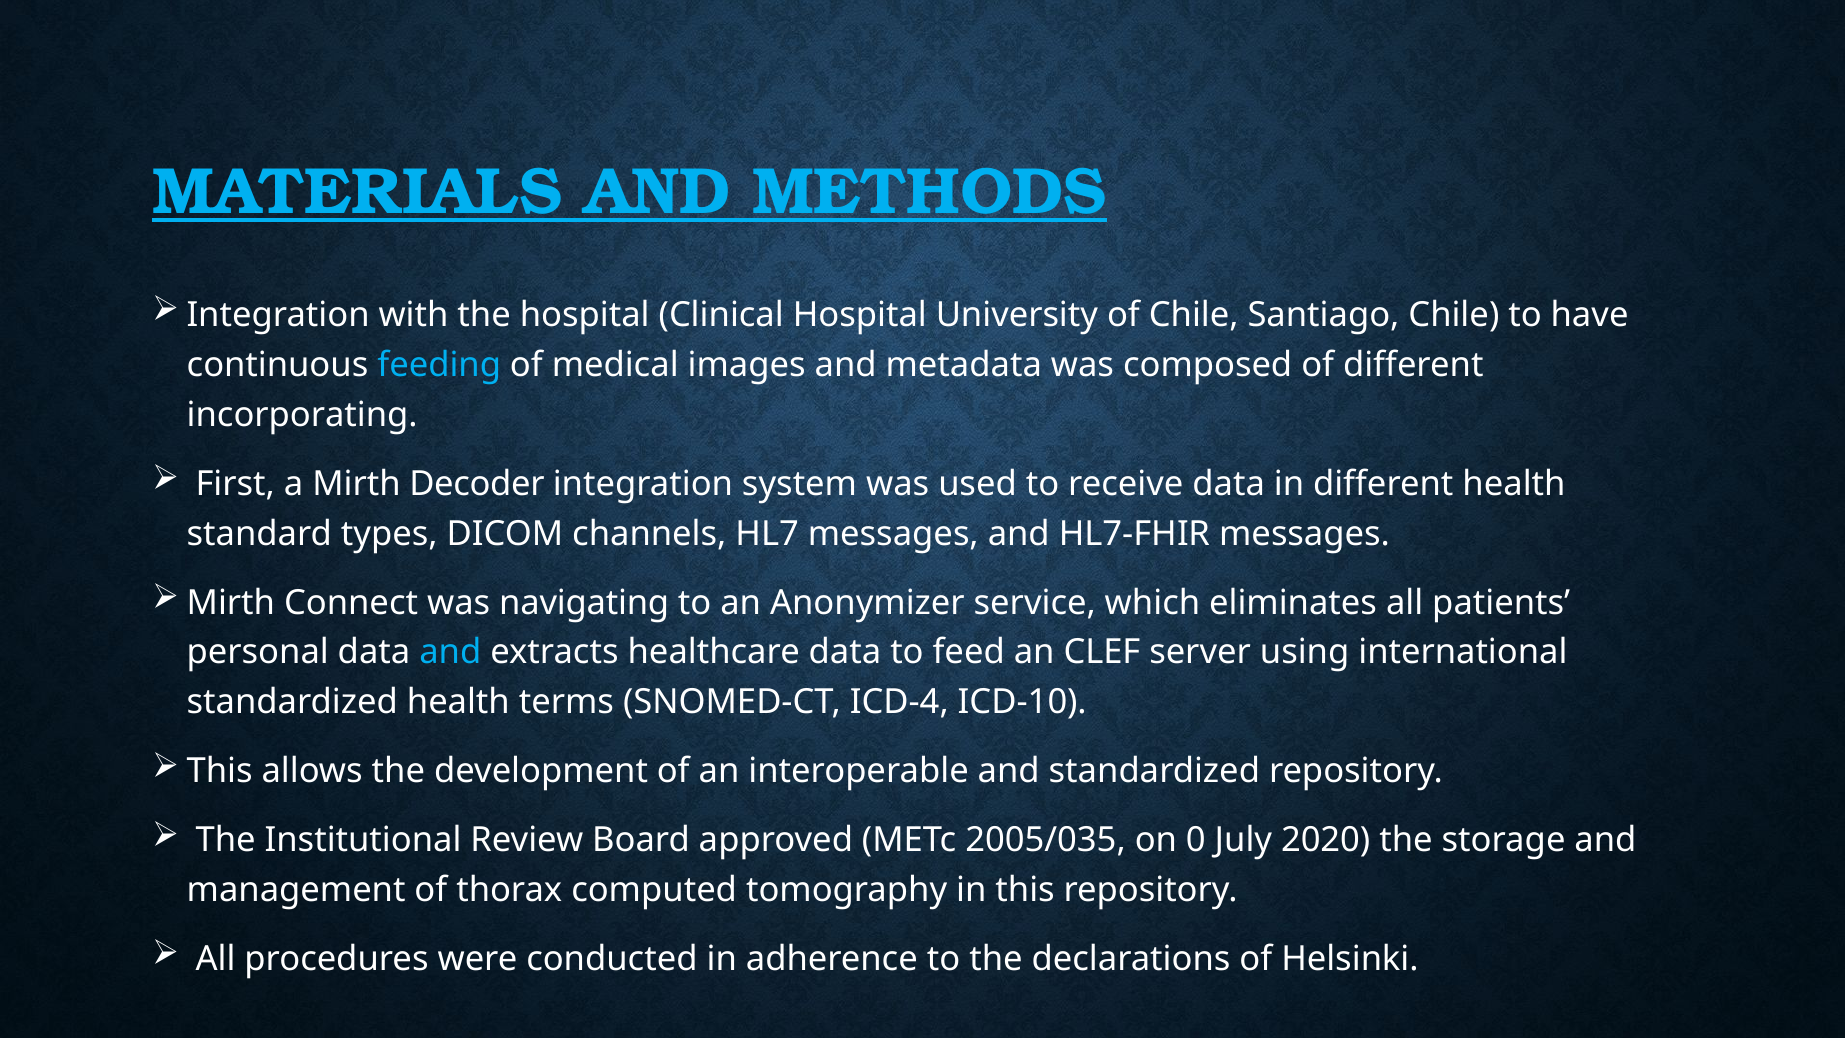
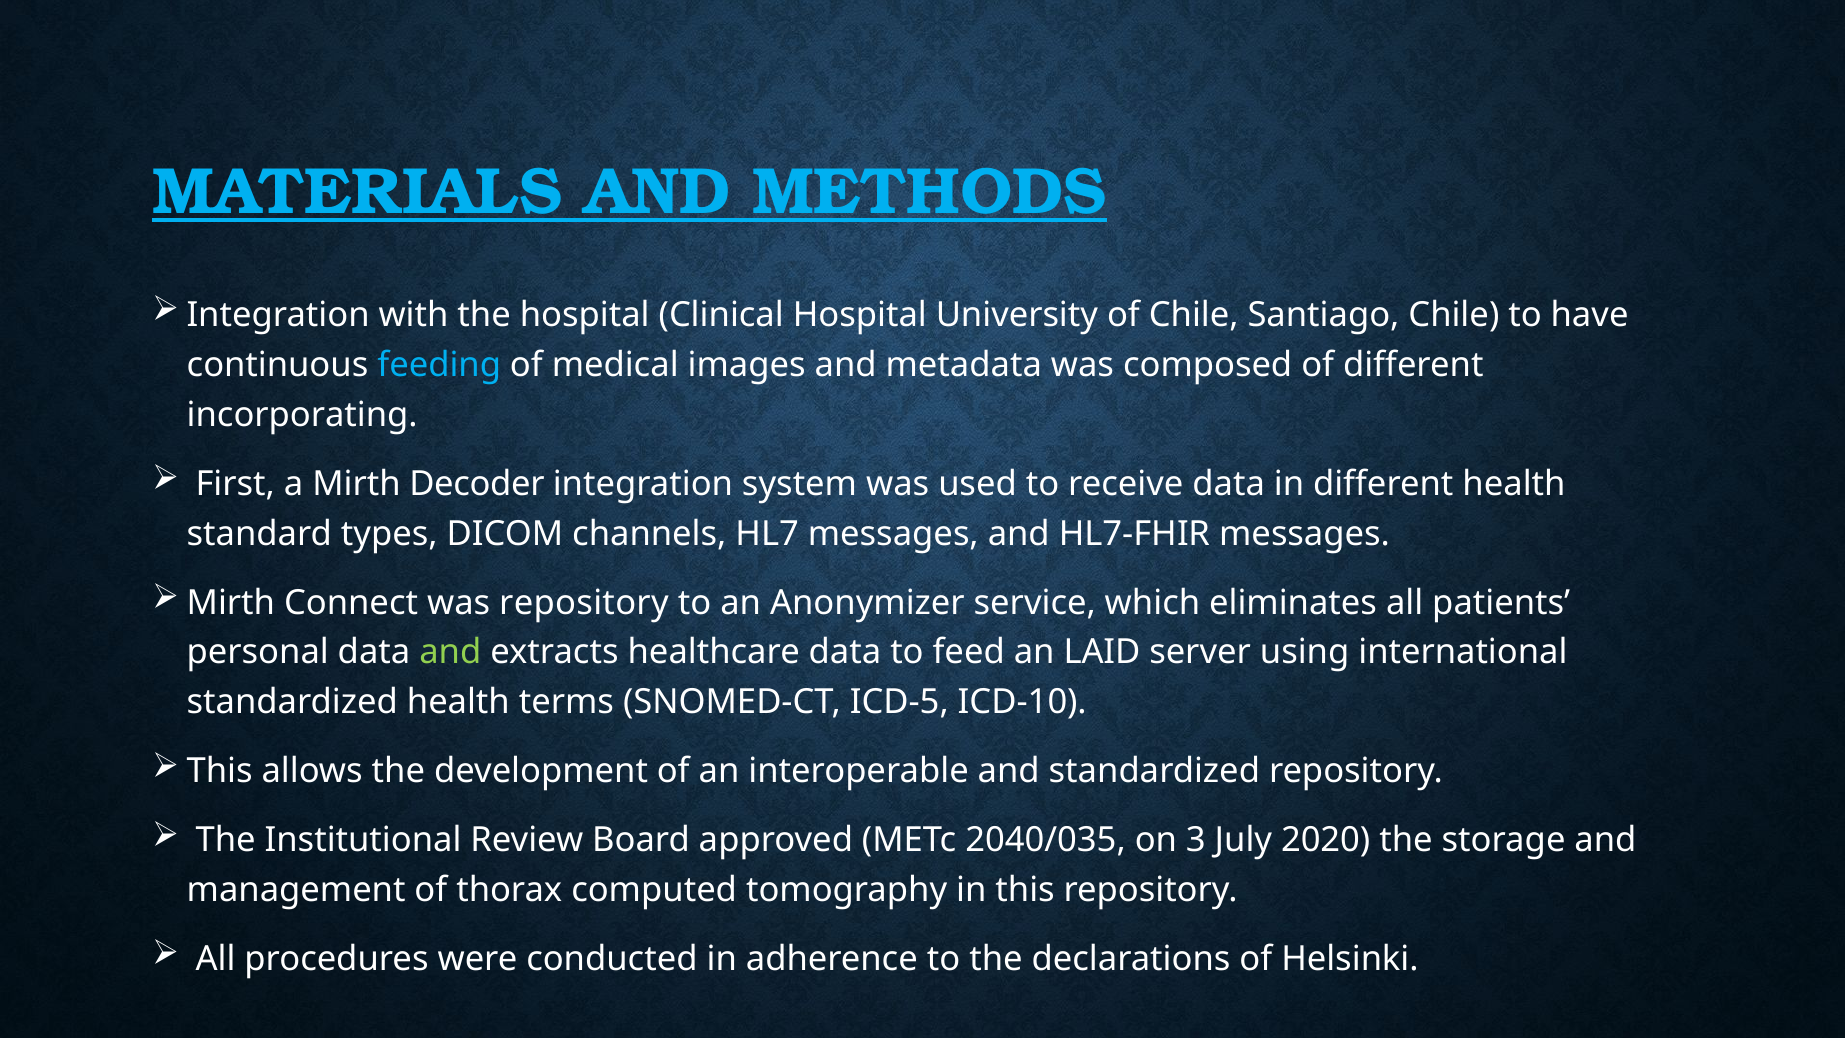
was navigating: navigating -> repository (584, 603)
and colour: light blue -> light green (450, 652)
CLEF: CLEF -> LAID (1102, 652)
ICD-4: ICD-4 -> ICD-5 (899, 702)
2005/035: 2005/035 -> 2040/035 (1046, 840)
0: 0 -> 3 (1196, 840)
